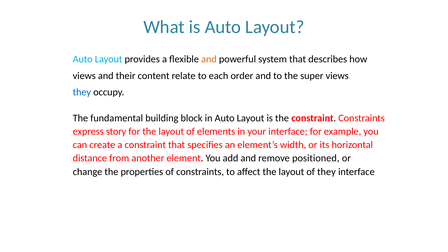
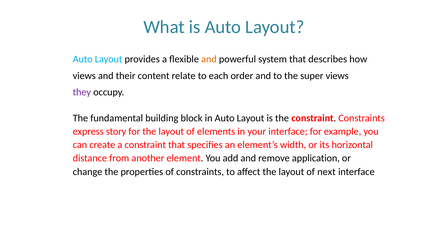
they colour: blue -> purple (82, 92)
positioned: positioned -> application (316, 158)
of they: they -> next (326, 172)
